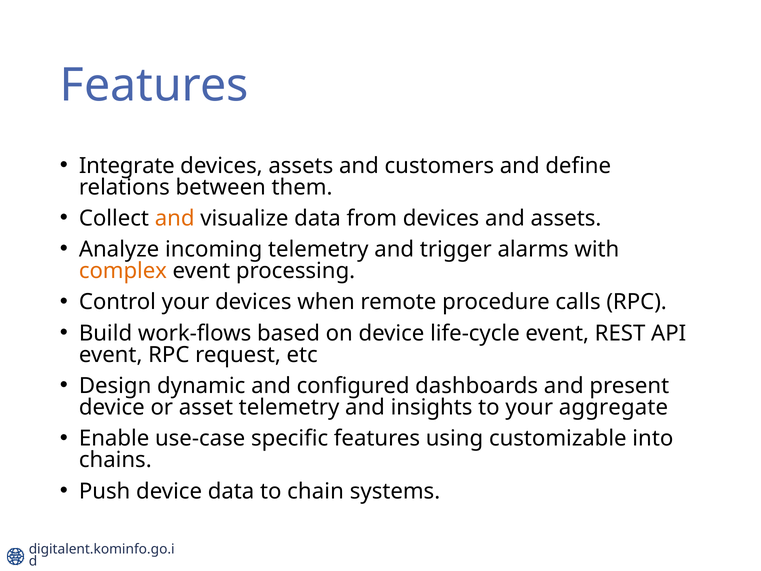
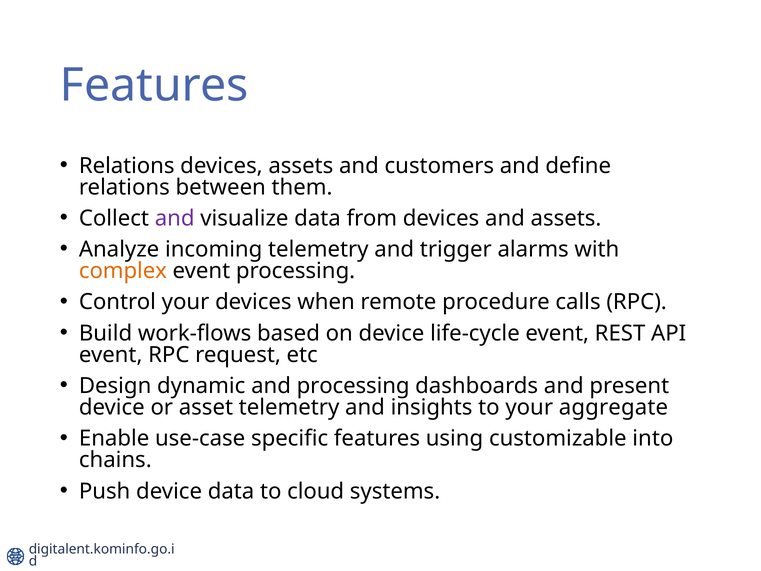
Integrate: Integrate -> Relations (127, 166)
and colour: orange -> purple (175, 218)
and configured: configured -> processing (353, 386)
chain: chain -> cloud (316, 491)
